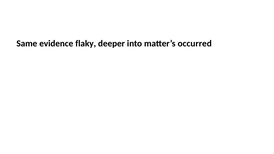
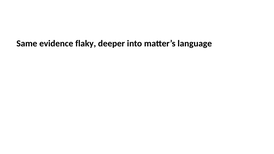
occurred: occurred -> language (195, 43)
